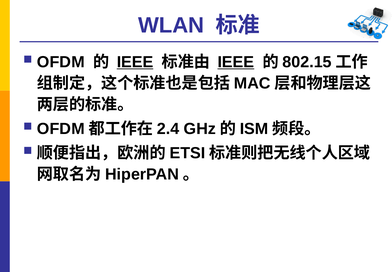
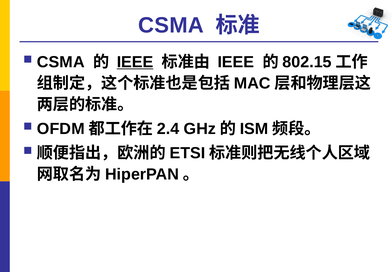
WLAN: WLAN -> CSMA (171, 25)
OFDM: OFDM -> CSMA (61, 62)
IEEE underline: present -> none (236, 62)
